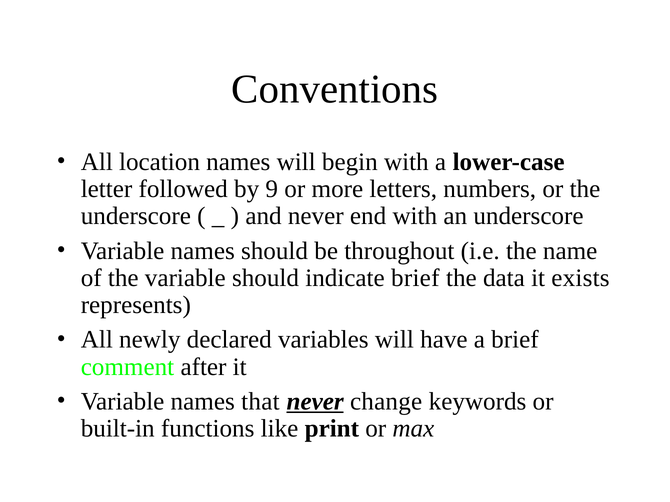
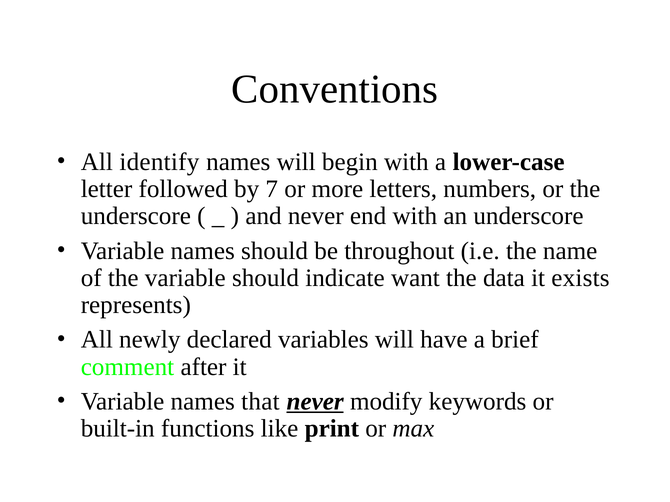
location: location -> identify (159, 162)
9: 9 -> 7 (272, 189)
indicate brief: brief -> want (415, 278)
change: change -> modify (386, 402)
